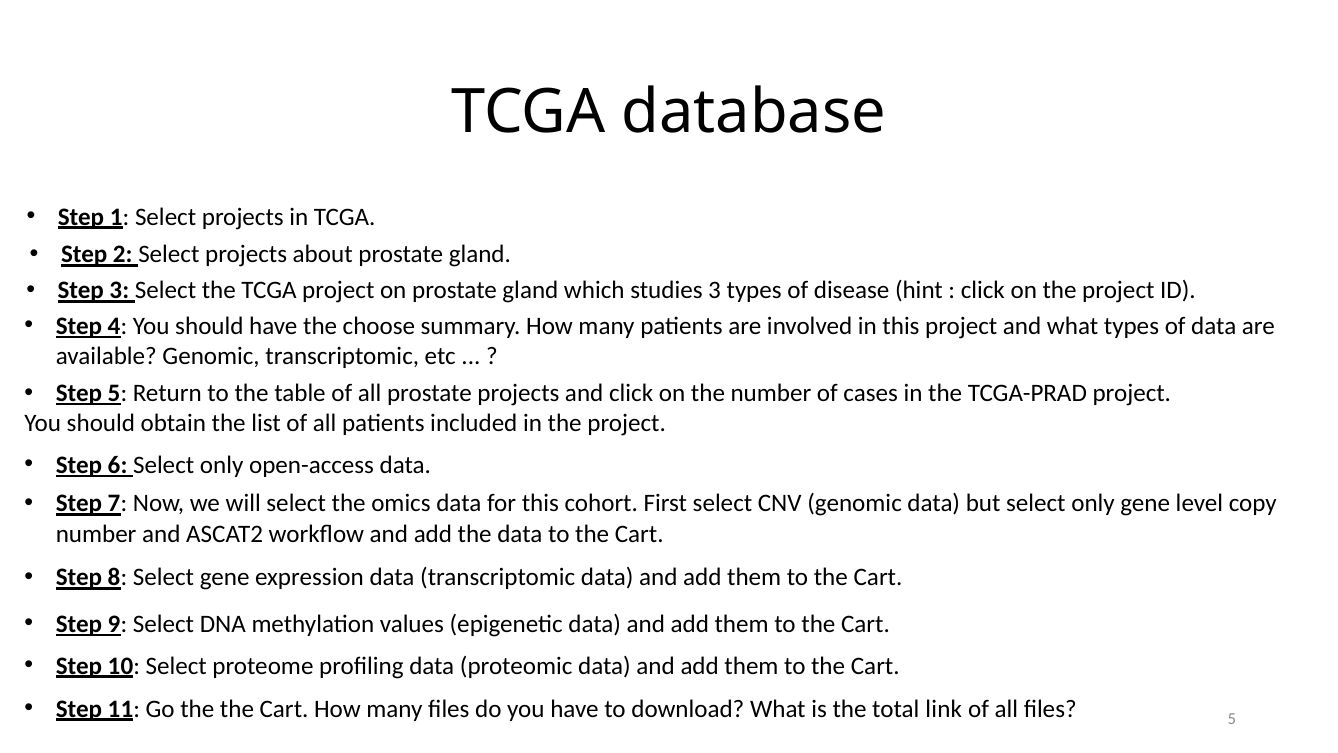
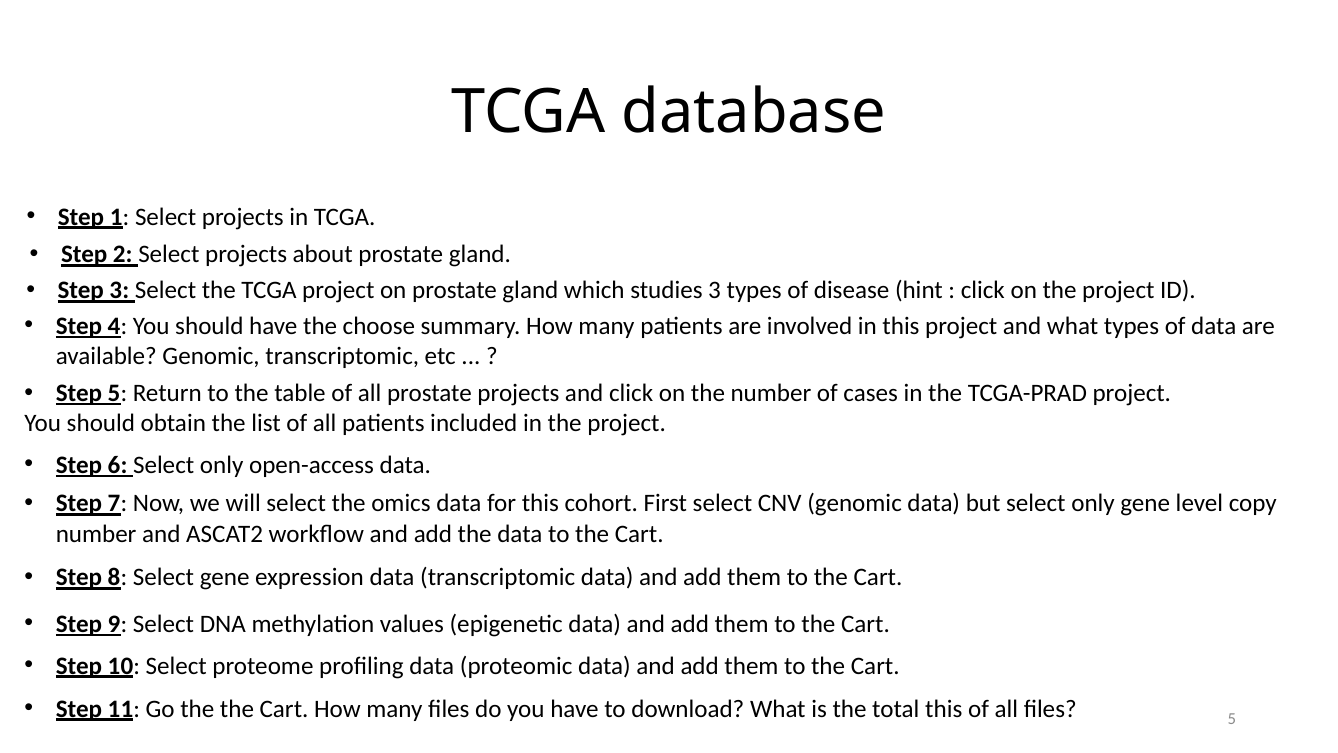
total link: link -> this (944, 708)
